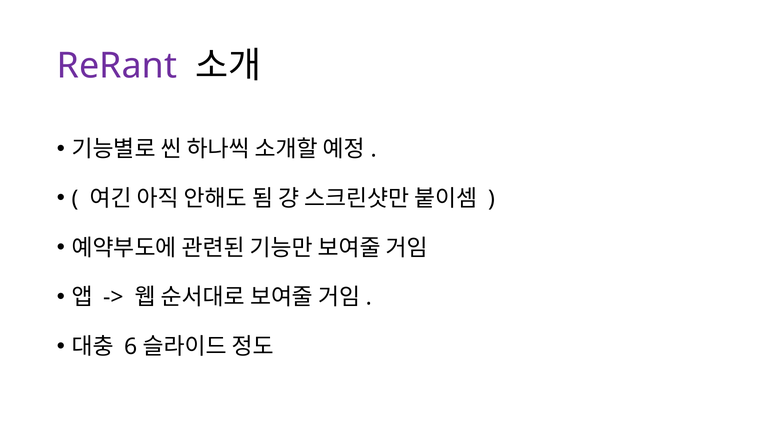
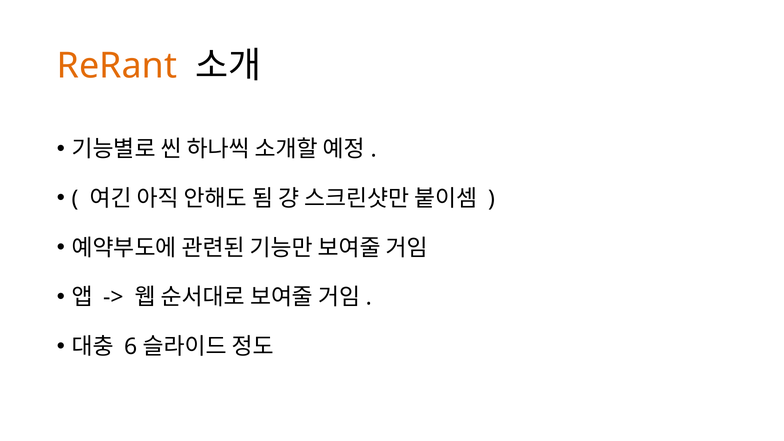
ReRant colour: purple -> orange (117, 66)
